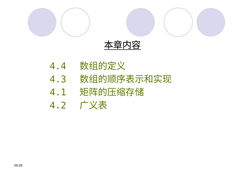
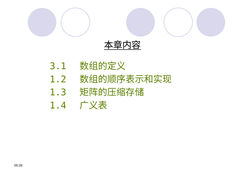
4.4: 4.4 -> 3.1 (58, 66)
4.3: 4.3 -> 1.2 (58, 79)
4.1: 4.1 -> 1.3 (58, 92)
4.2: 4.2 -> 1.4 (58, 105)
